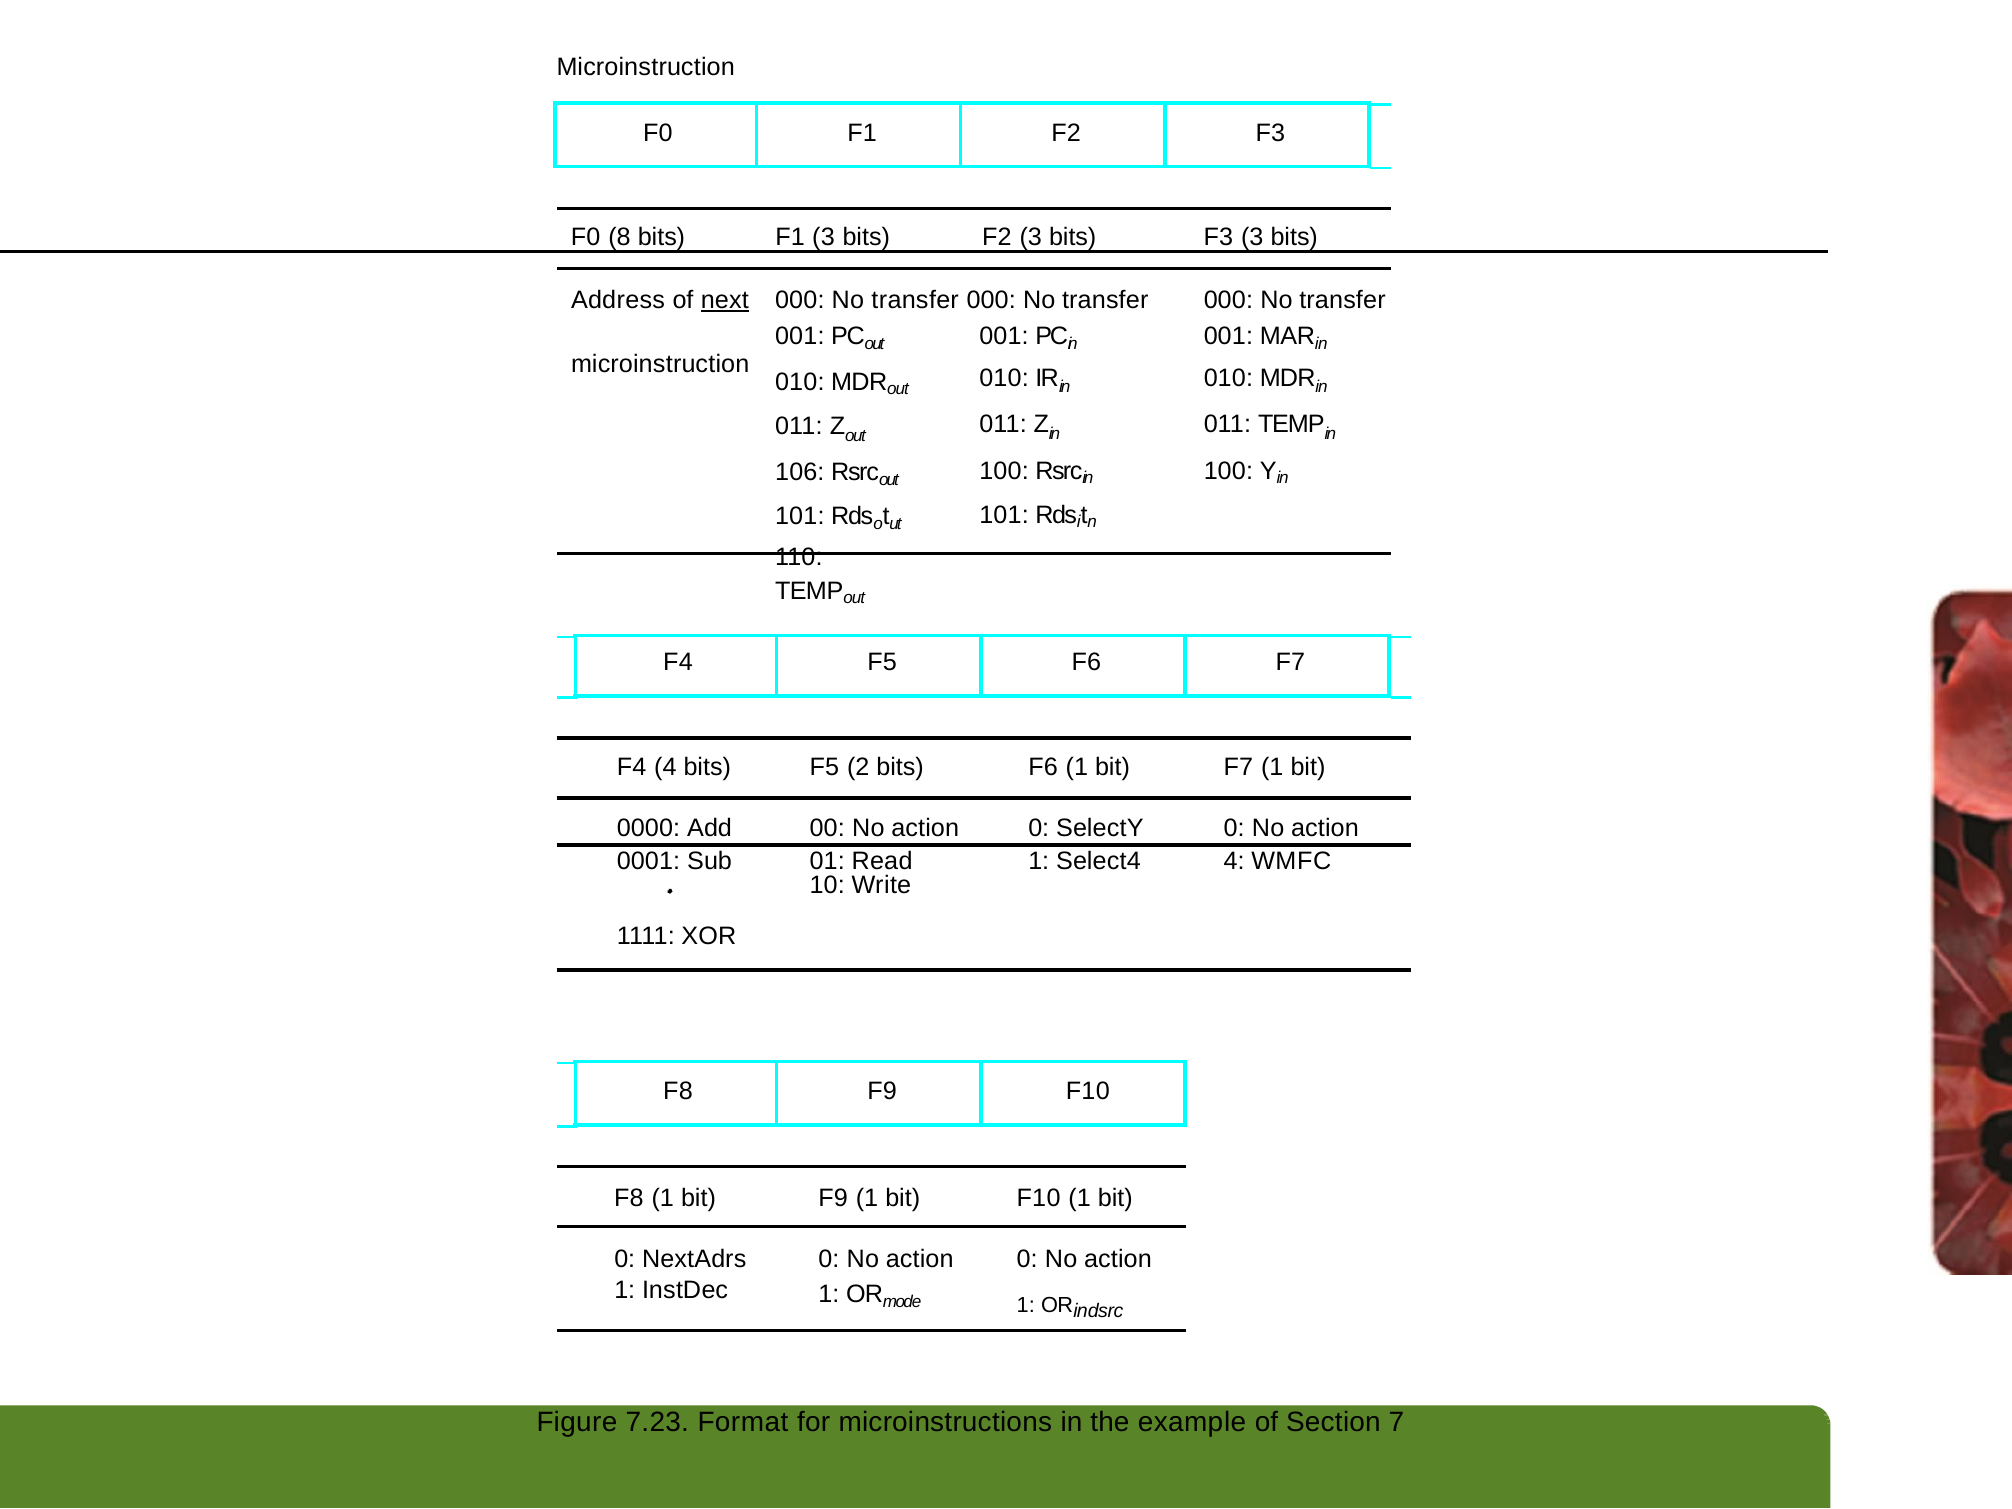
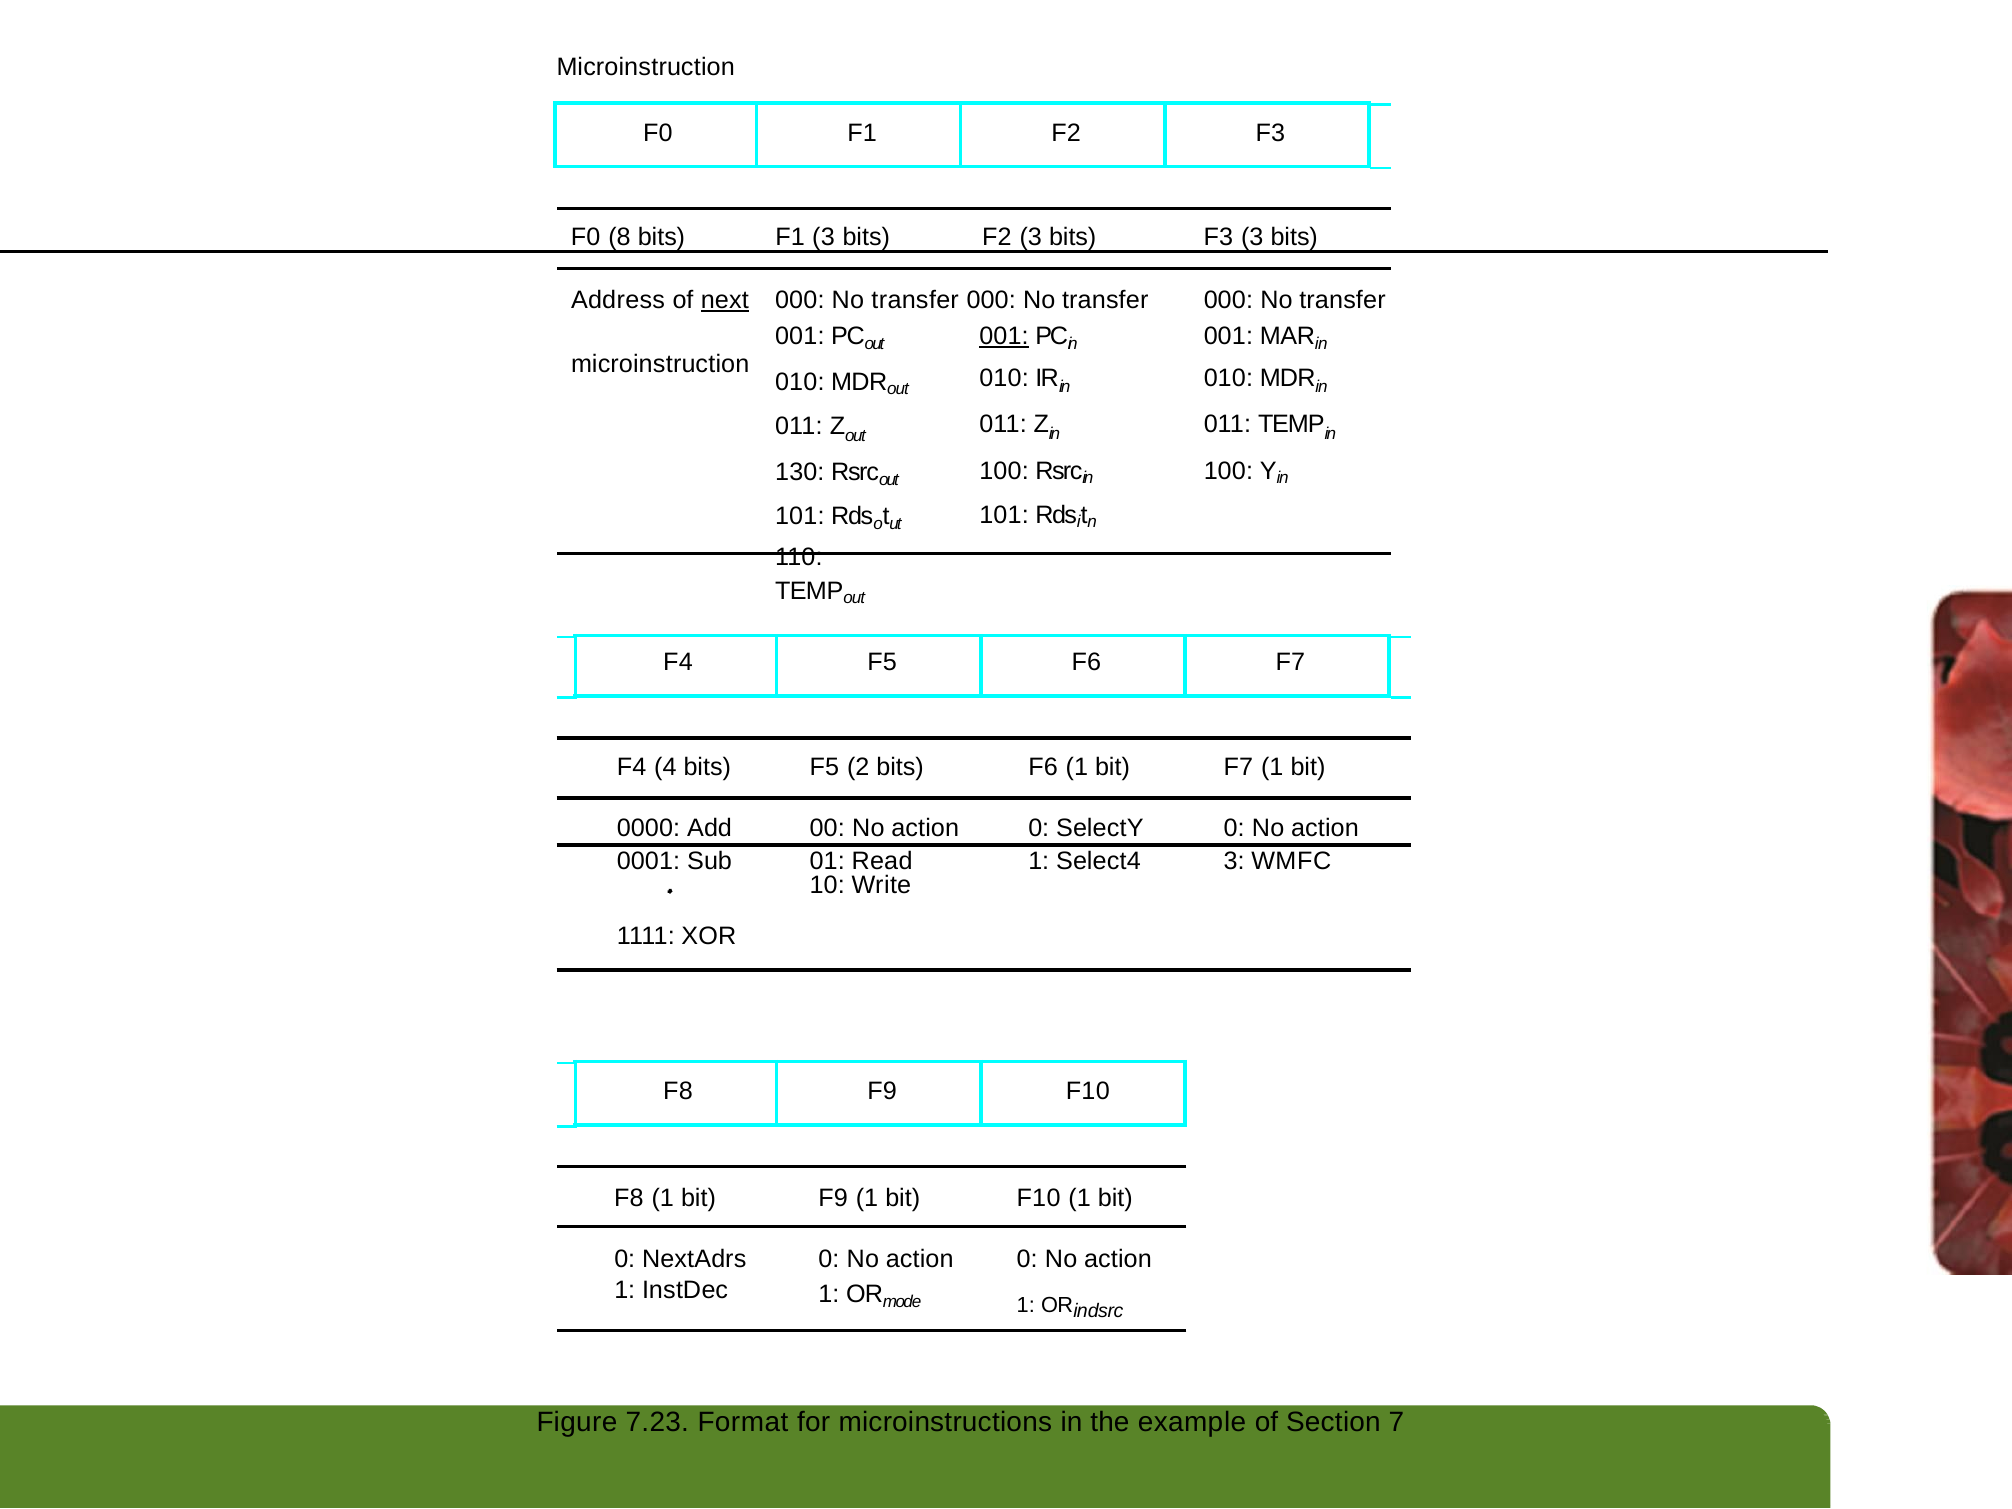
001 underline: none -> present (1004, 336)
106: 106 -> 130 (800, 473)
Select4 4: 4 -> 3 (1234, 861)
